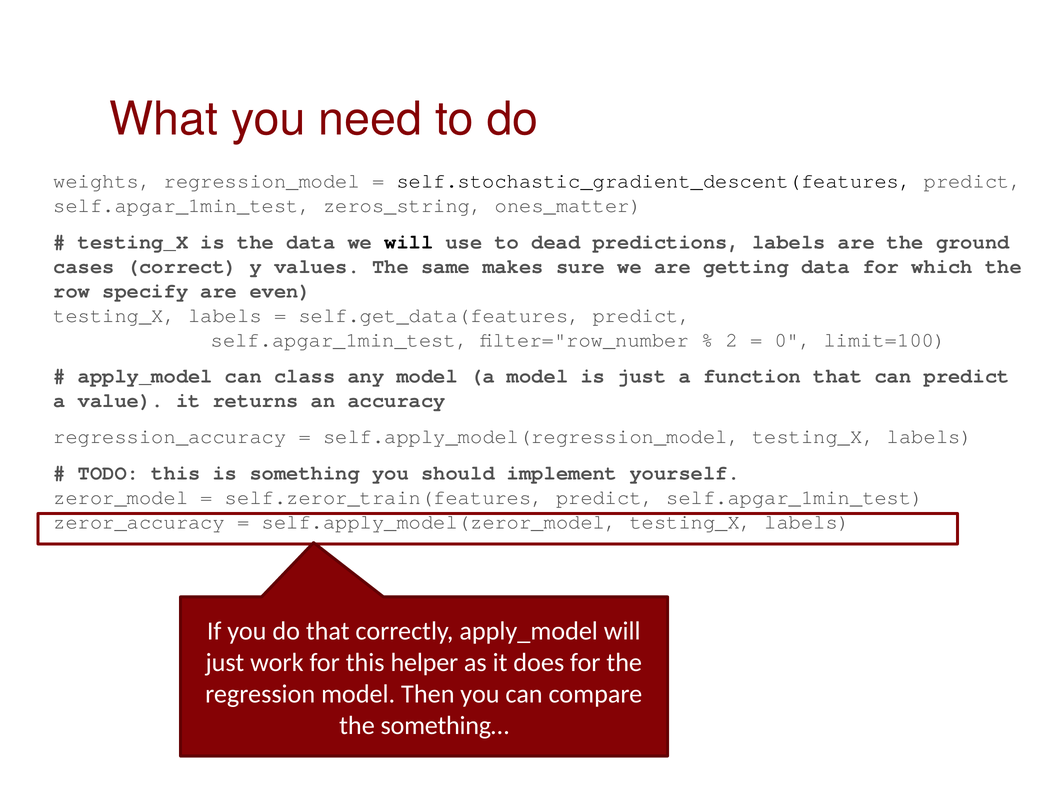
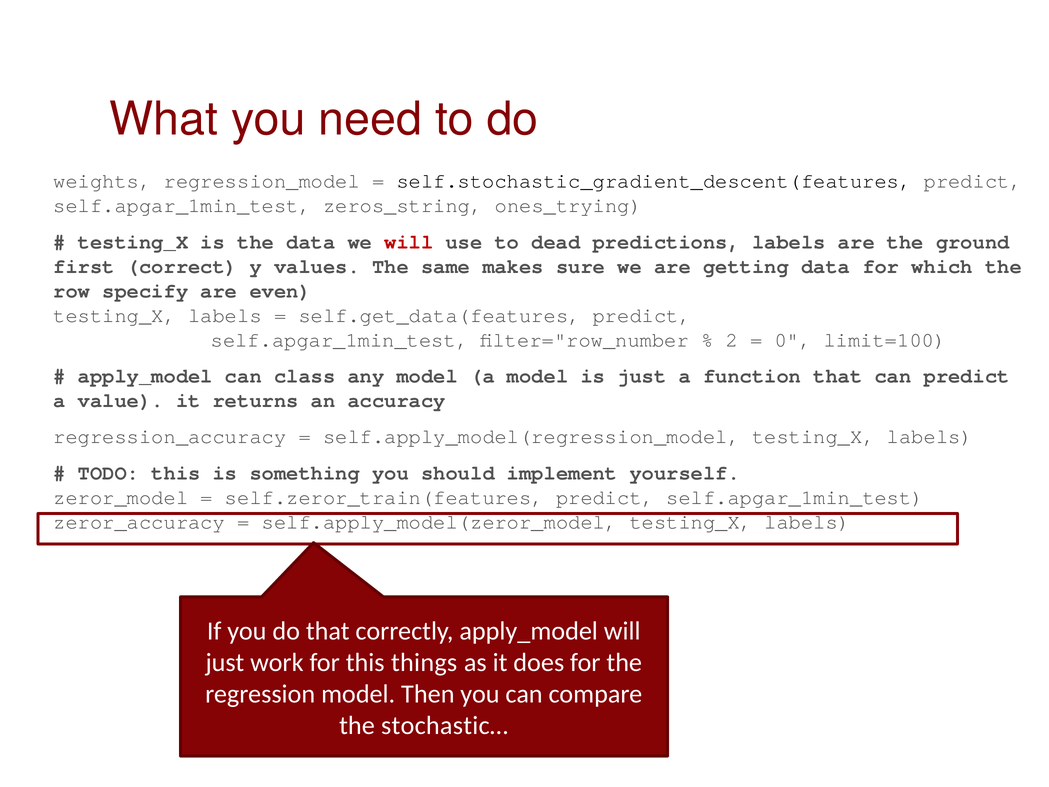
ones_matter: ones_matter -> ones_trying (568, 206)
will colour: black -> red (409, 242)
cases: cases -> first (84, 266)
helper: helper -> things (424, 662)
something…: something… -> stochastic… (445, 725)
